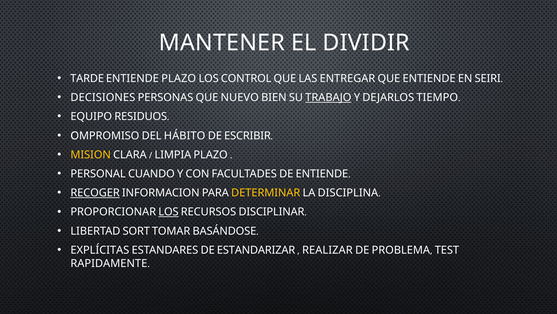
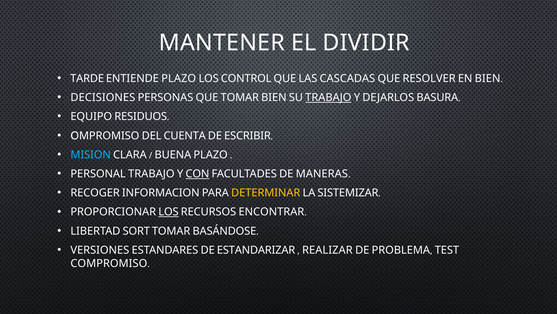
ENTREGAR: ENTREGAR -> CASCADAS (347, 78)
QUE ENTIENDE: ENTIENDE -> RESOLVER (429, 78)
EN SEIRI: SEIRI -> BIEN (488, 78)
QUE NUEVO: NUEVO -> TOMAR (240, 97)
TIEMPO: TIEMPO -> BASURA (437, 97)
HÁBITO: HÁBITO -> CUENTA (185, 135)
MISION colour: yellow -> light blue (91, 154)
LIMPIA: LIMPIA -> BUENA (173, 154)
PERSONAL CUANDO: CUANDO -> TRABAJO (151, 173)
CON underline: none -> present (197, 173)
DE ENTIENDE: ENTIENDE -> MANERAS (322, 173)
RECOGER underline: present -> none (95, 193)
DISCIPLINA: DISCIPLINA -> SISTEMIZAR (348, 193)
DISCIPLINAR: DISCIPLINAR -> ENCONTRAR (271, 212)
EXPLÍCITAS: EXPLÍCITAS -> VERSIONES (100, 250)
RAPIDAMENTE: RAPIDAMENTE -> COMPROMISO (109, 263)
